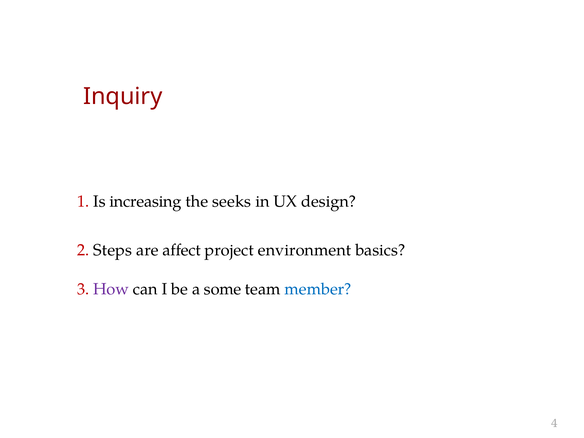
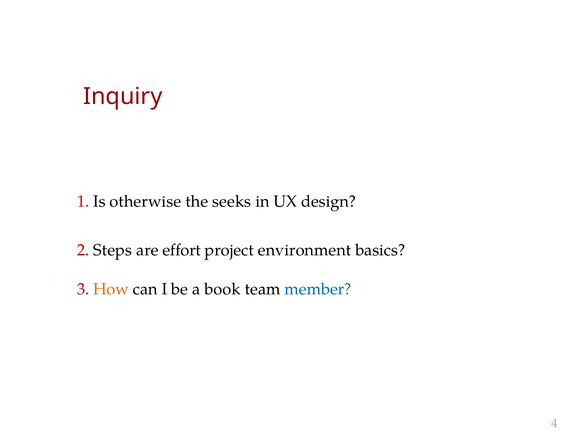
increasing: increasing -> otherwise (145, 202)
affect: affect -> effort (182, 250)
How colour: purple -> orange (111, 289)
some: some -> book (222, 289)
